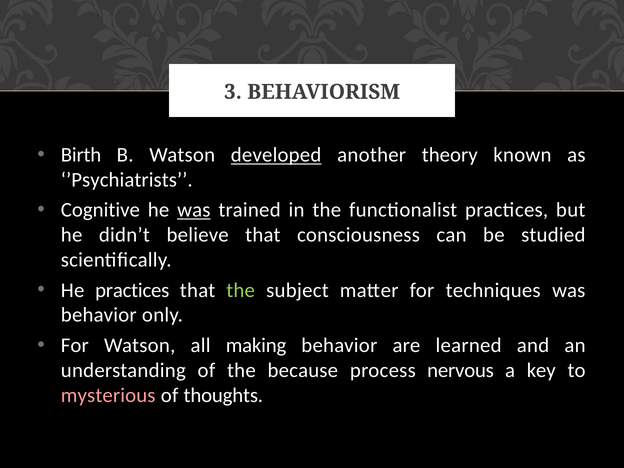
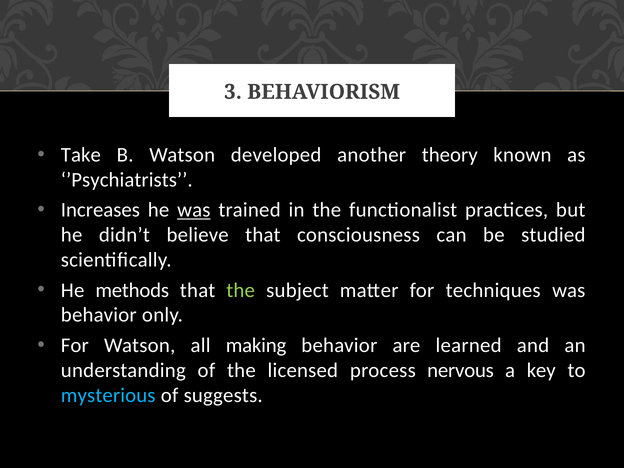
Birth: Birth -> Take (81, 155)
developed underline: present -> none (276, 155)
Cognitive: Cognitive -> Increases (100, 210)
He practices: practices -> methods (132, 290)
because: because -> licensed (303, 370)
mysterious colour: pink -> light blue (108, 395)
thoughts: thoughts -> suggests (223, 395)
